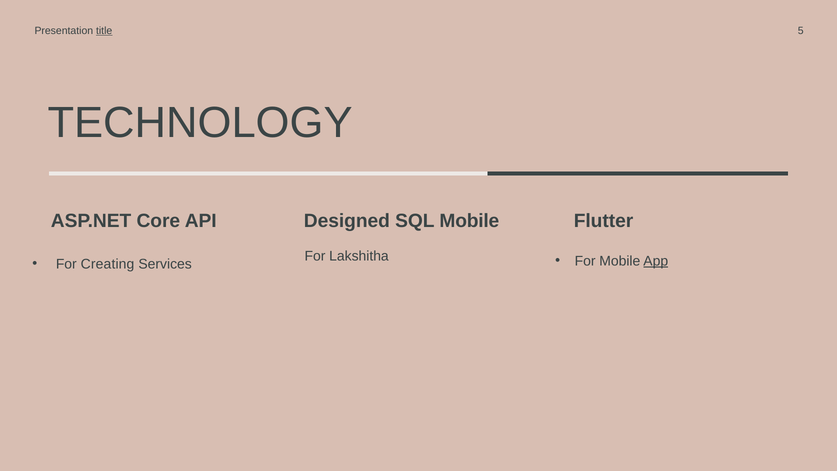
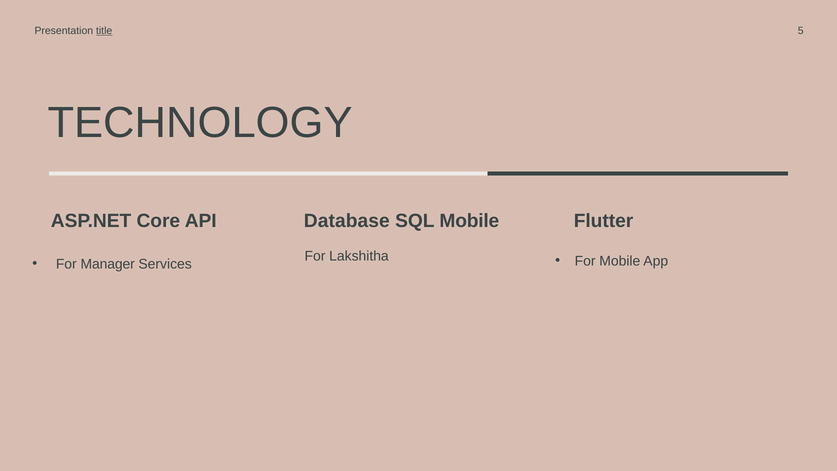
Designed: Designed -> Database (347, 221)
App underline: present -> none (656, 261)
Creating: Creating -> Manager (108, 264)
